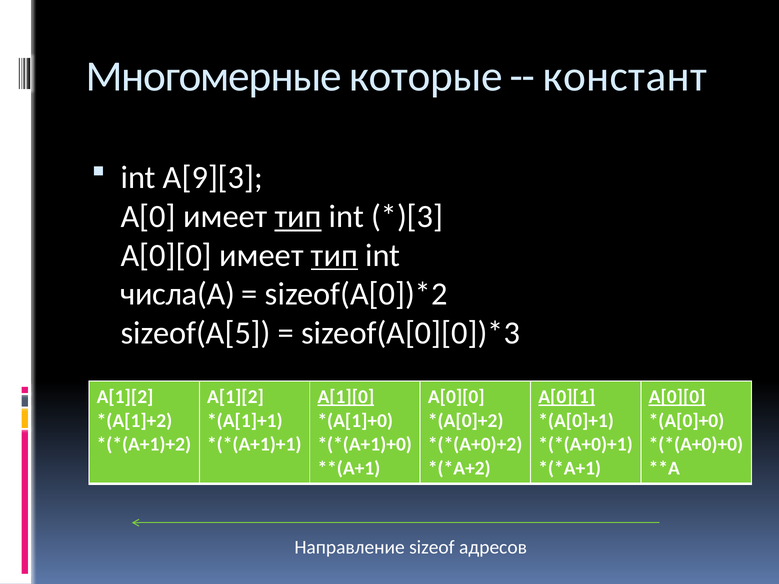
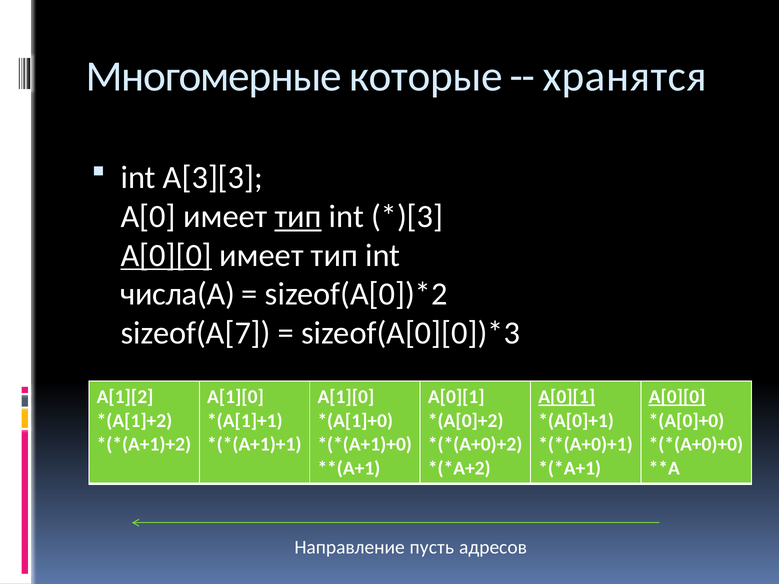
констант: констант -> хранятся (625, 76)
A[9][3: A[9][3 -> A[3][3 (213, 178)
A[0][0 underline: none -> present (166, 255)
тип underline: present -> none (334, 255)
sizeof(A[5: sizeof(A[5 -> sizeof(A[7 (196, 333)
A[1][2: A[1][2 -> A[1][0 (235, 397)
A[1][0 underline: present -> none (346, 397)
A[0][0: A[0][0 -> A[0][1 (456, 397)
sizeof: sizeof -> пусть (432, 547)
